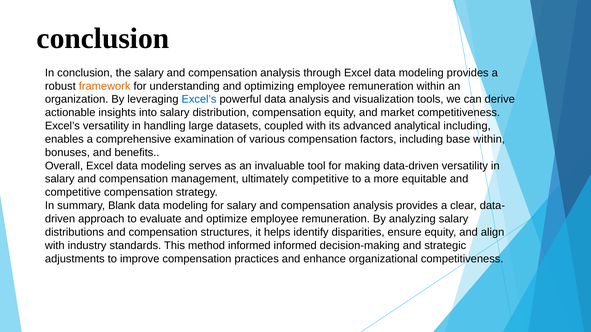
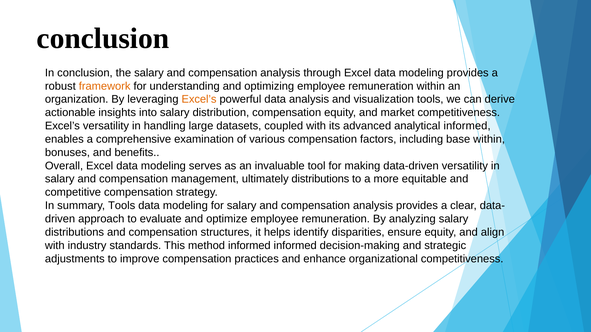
Excel’s colour: blue -> orange (199, 99)
analytical including: including -> informed (467, 126)
ultimately competitive: competitive -> distributions (320, 179)
summary Blank: Blank -> Tools (122, 206)
